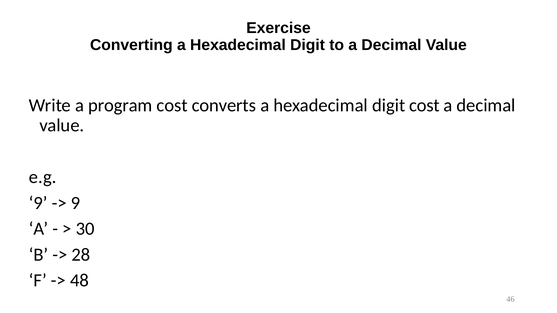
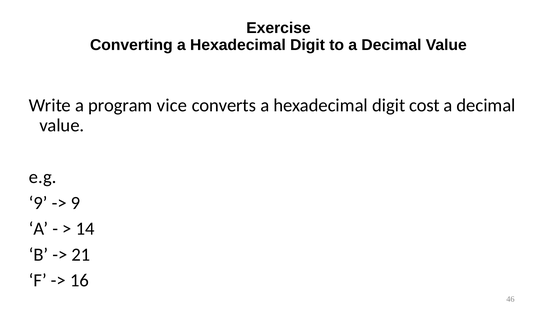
program cost: cost -> vice (172, 105)
30: 30 -> 14 (85, 229)
28: 28 -> 21 (81, 255)
48: 48 -> 16 (79, 281)
